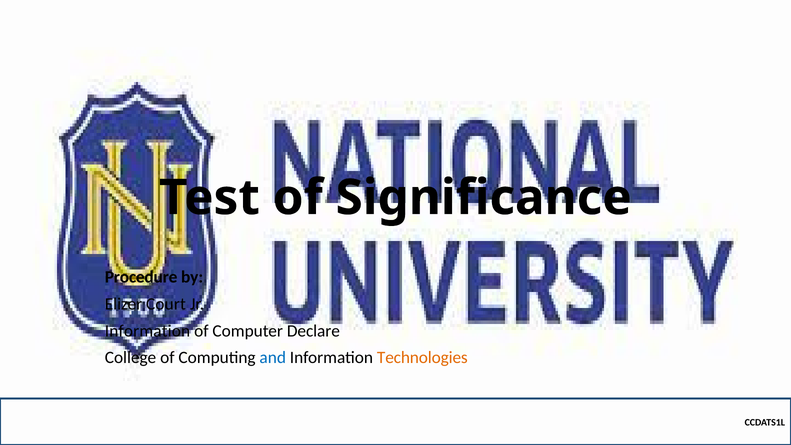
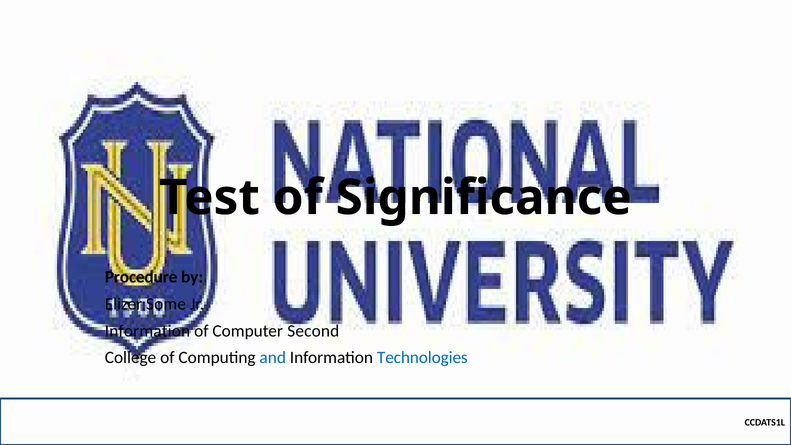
Court: Court -> Some (166, 304)
Declare: Declare -> Second (313, 331)
Technologies colour: orange -> blue (422, 358)
